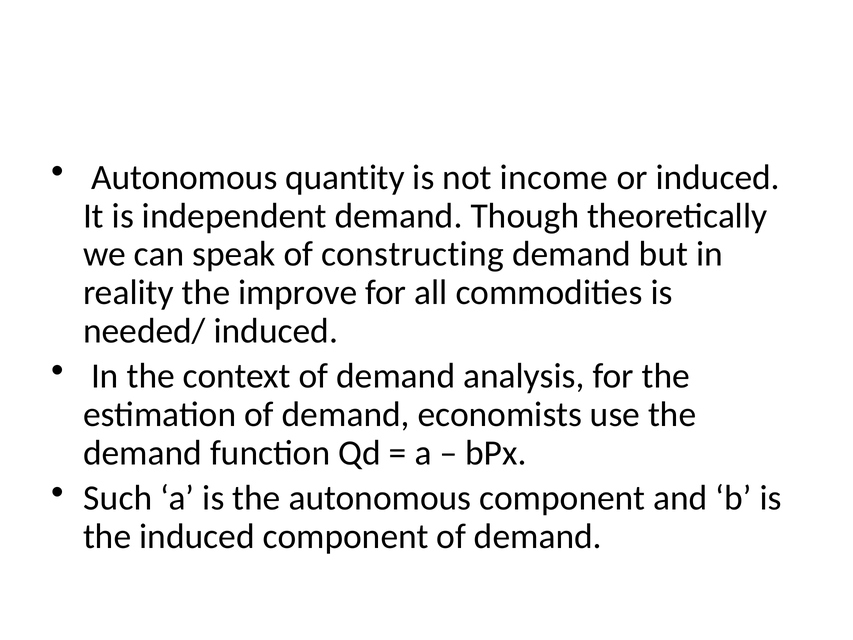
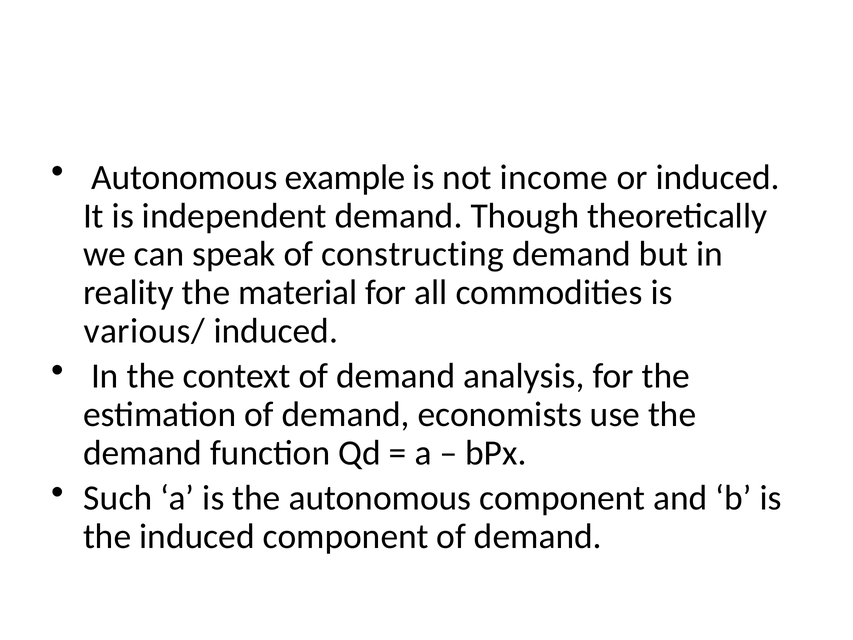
quantity: quantity -> example (345, 177)
improve: improve -> material (298, 293)
needed/: needed/ -> various/ (144, 331)
